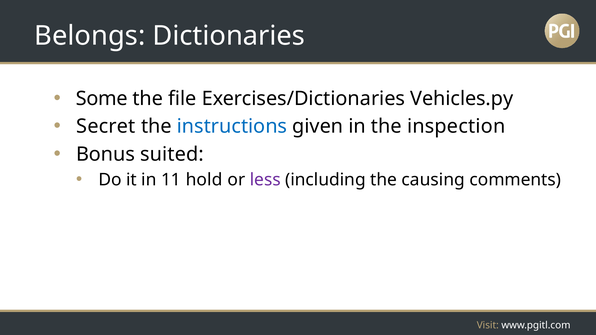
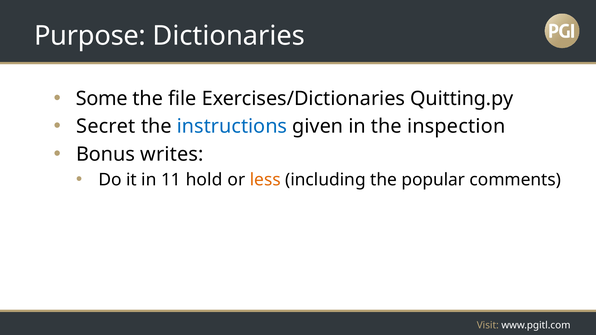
Belongs: Belongs -> Purpose (90, 36)
Vehicles.py: Vehicles.py -> Quitting.py (462, 99)
suited: suited -> writes (172, 154)
less colour: purple -> orange (265, 180)
causing: causing -> popular (433, 180)
